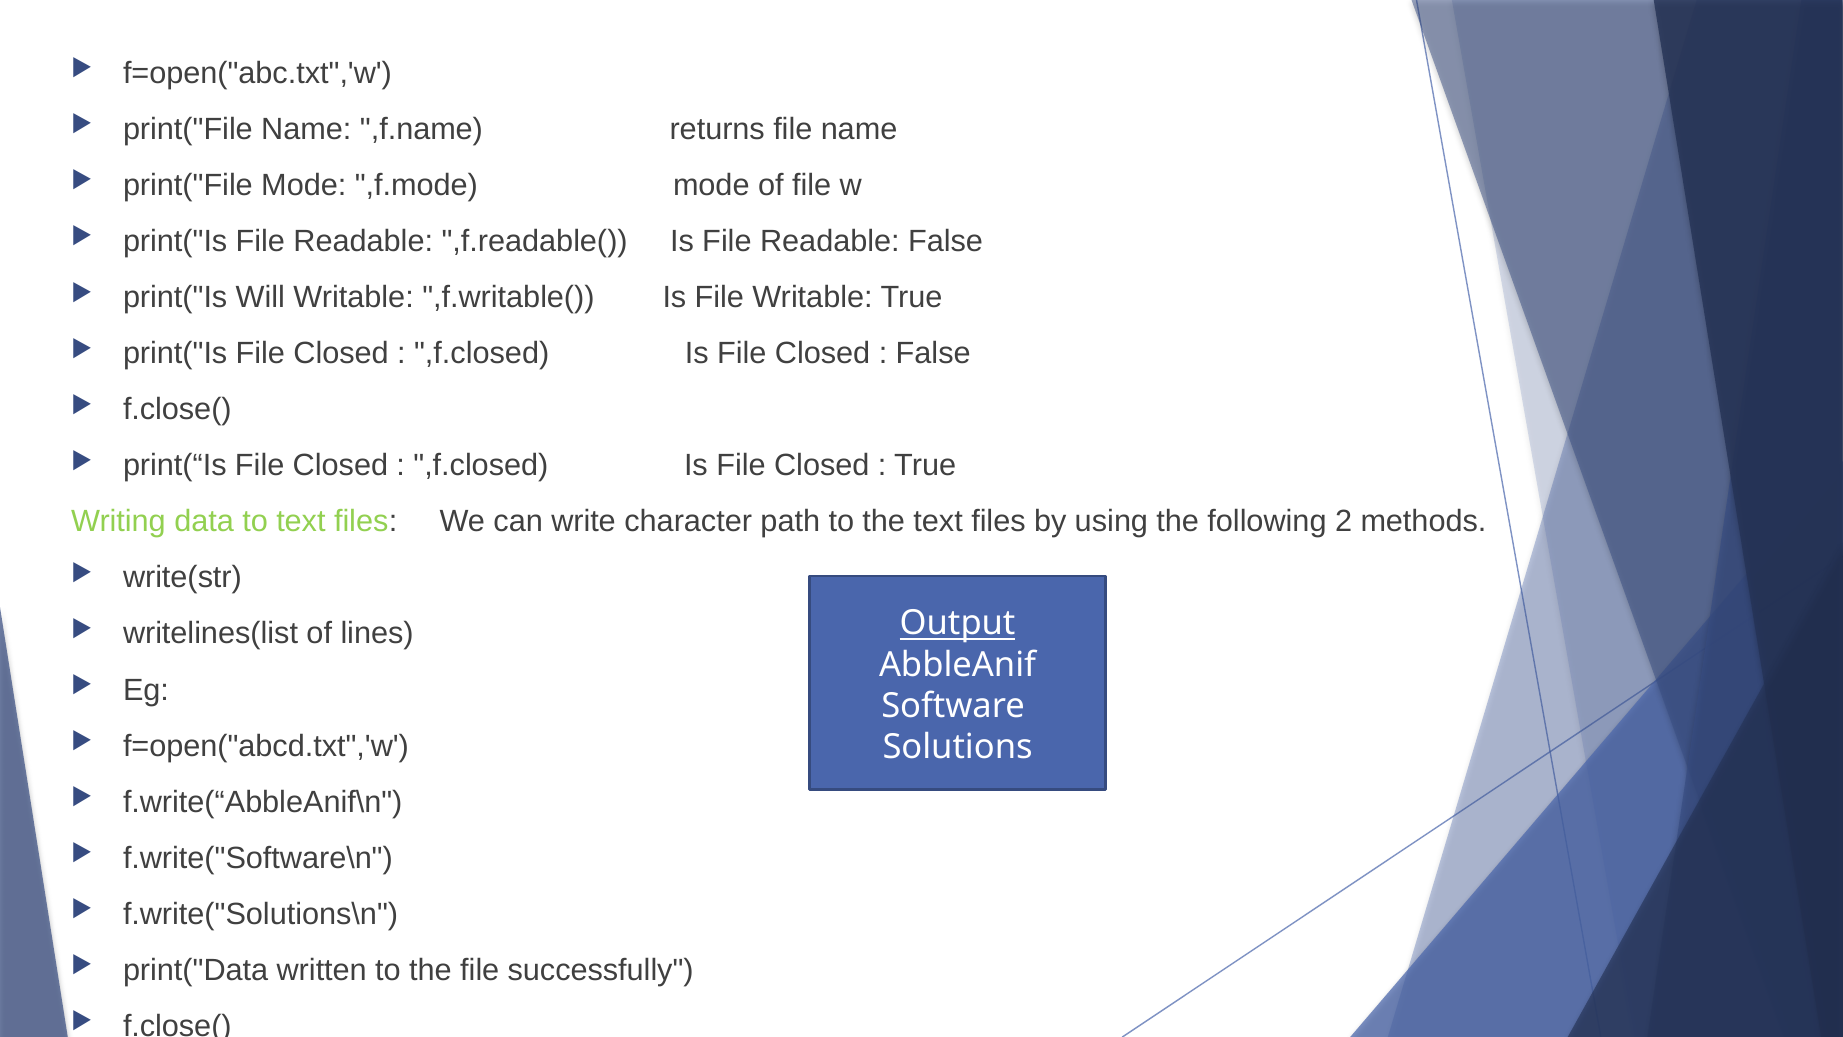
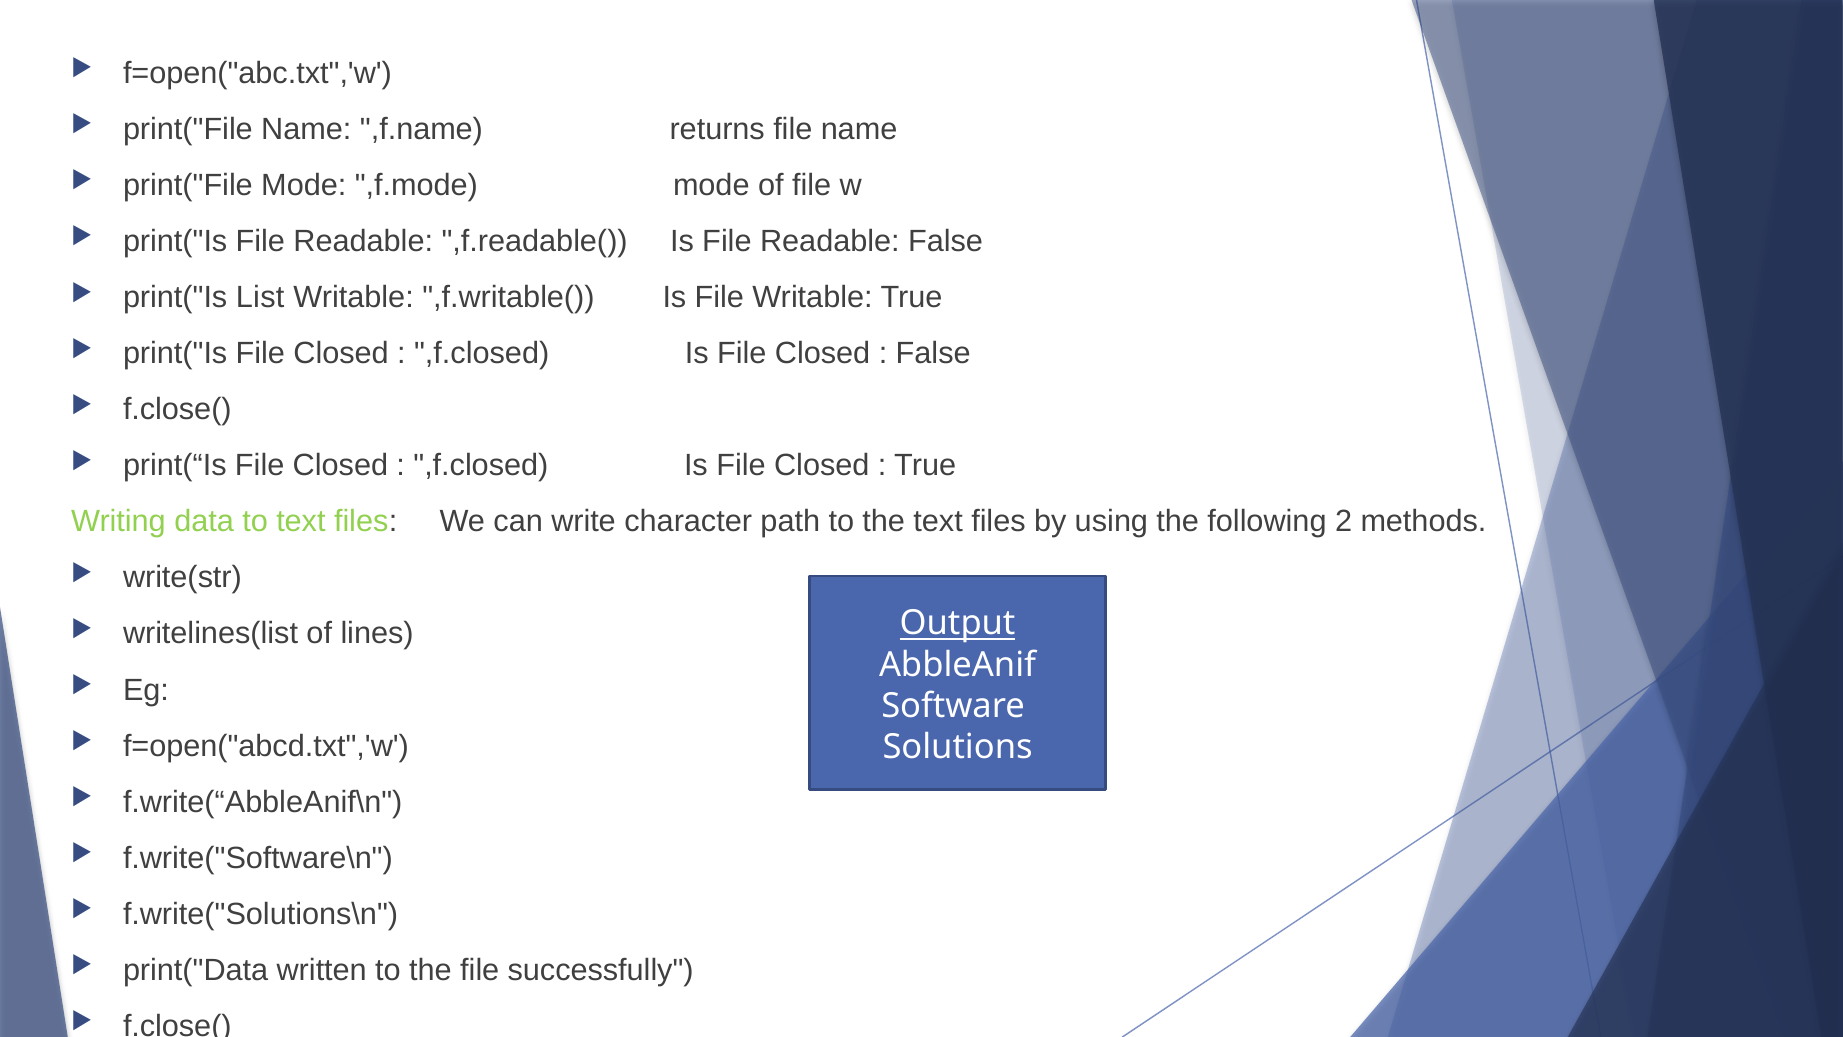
Will: Will -> List (260, 297)
